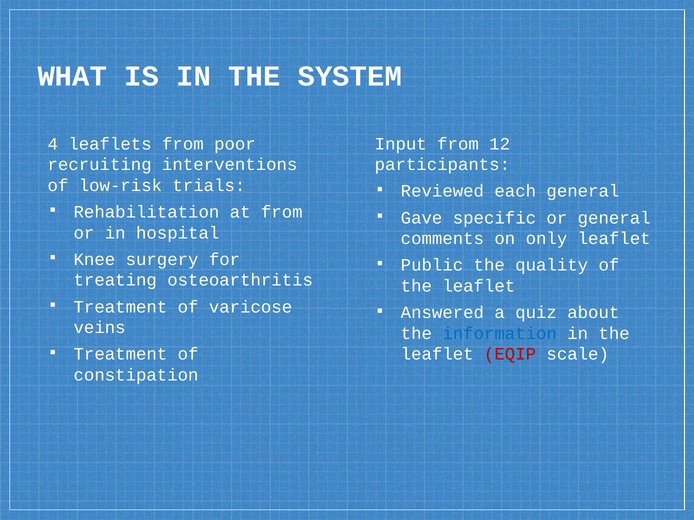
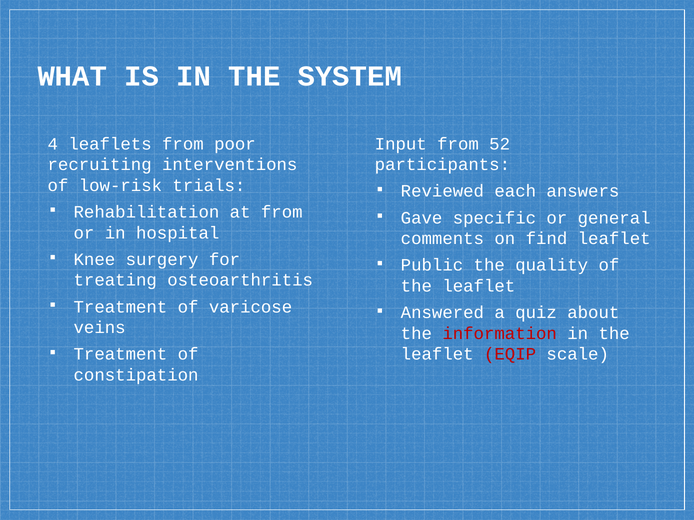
12: 12 -> 52 (500, 144)
each general: general -> answers (583, 191)
only: only -> find (546, 239)
information colour: blue -> red (500, 334)
